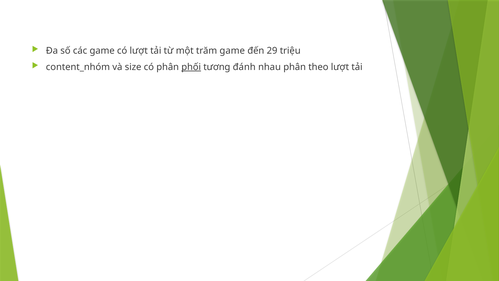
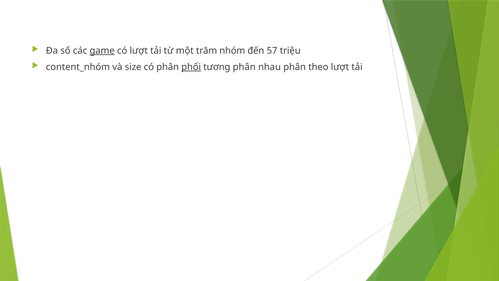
game underline: none -> present (102, 51)
trăm game: game -> nhóm (232, 51)
29: 29 -> 57 (272, 51)
tương đánh: đánh -> phân (244, 67)
